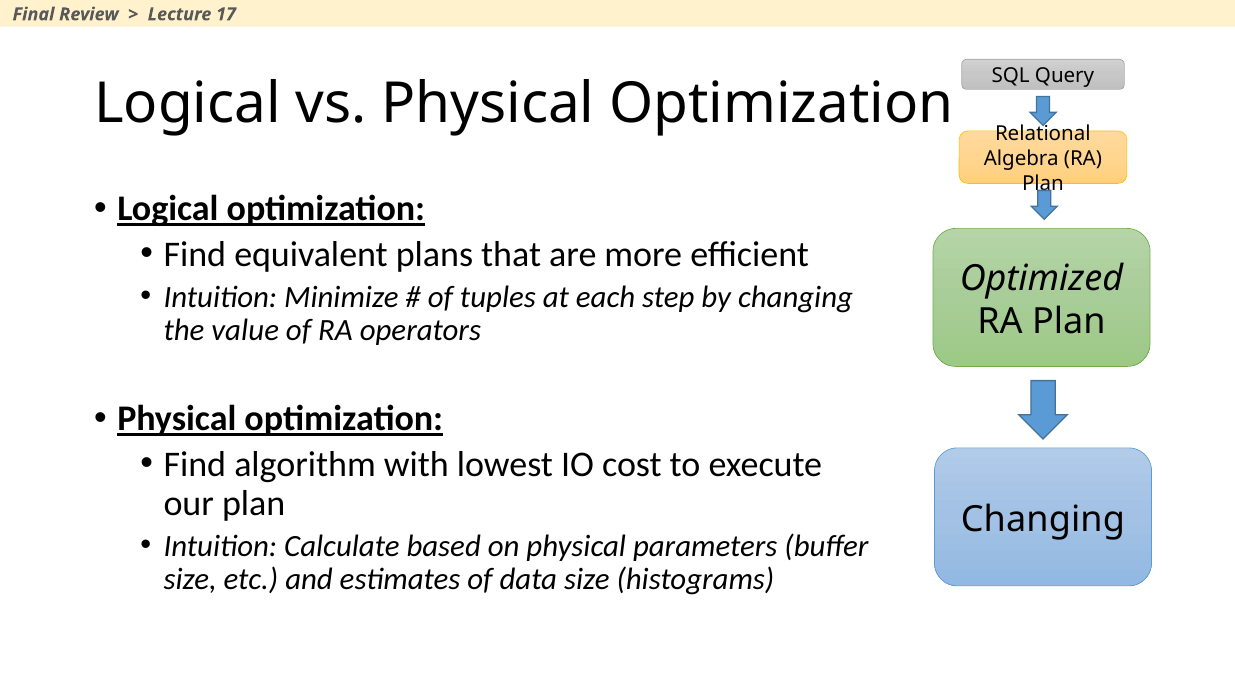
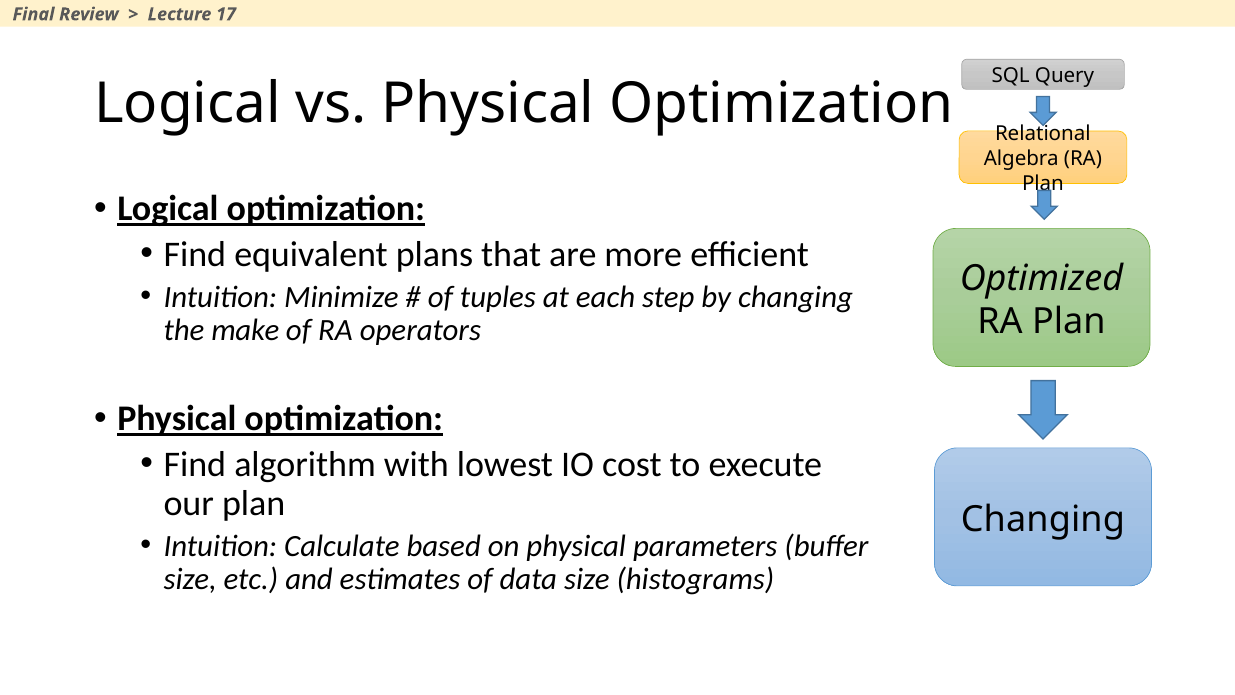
value: value -> make (245, 330)
